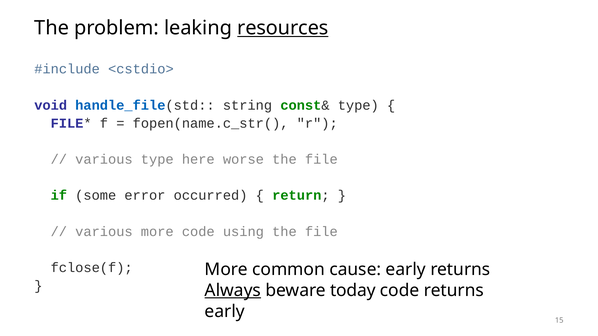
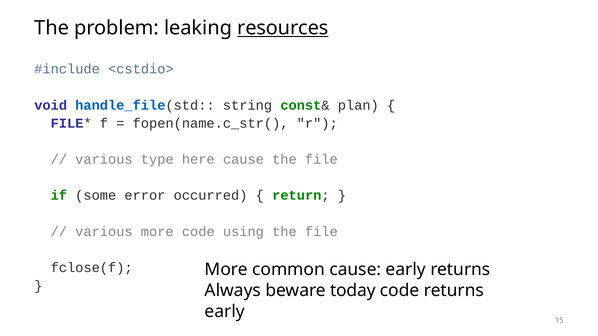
const& type: type -> plan (358, 105)
here worse: worse -> cause (243, 160)
Always underline: present -> none (233, 291)
